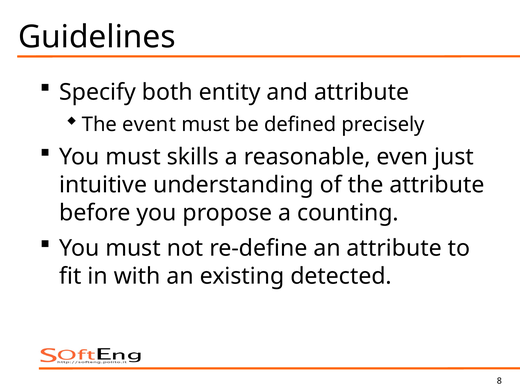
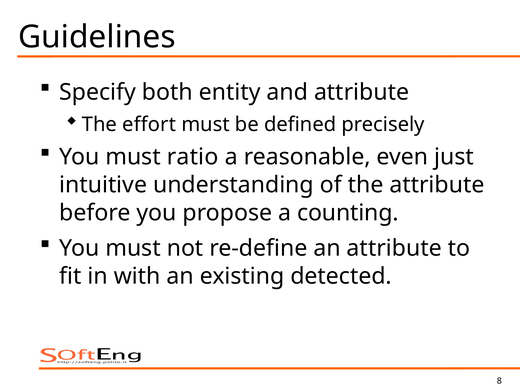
event: event -> effort (149, 125)
skills: skills -> ratio (193, 157)
